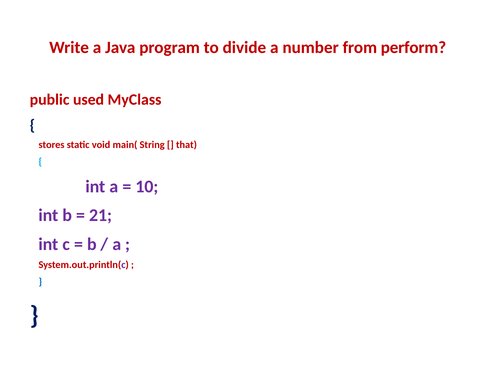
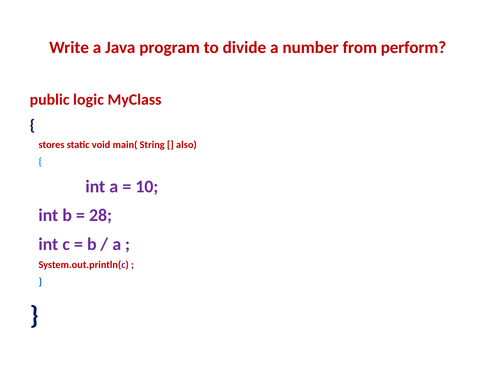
used: used -> logic (88, 100)
that: that -> also (186, 145)
21: 21 -> 28 (101, 215)
